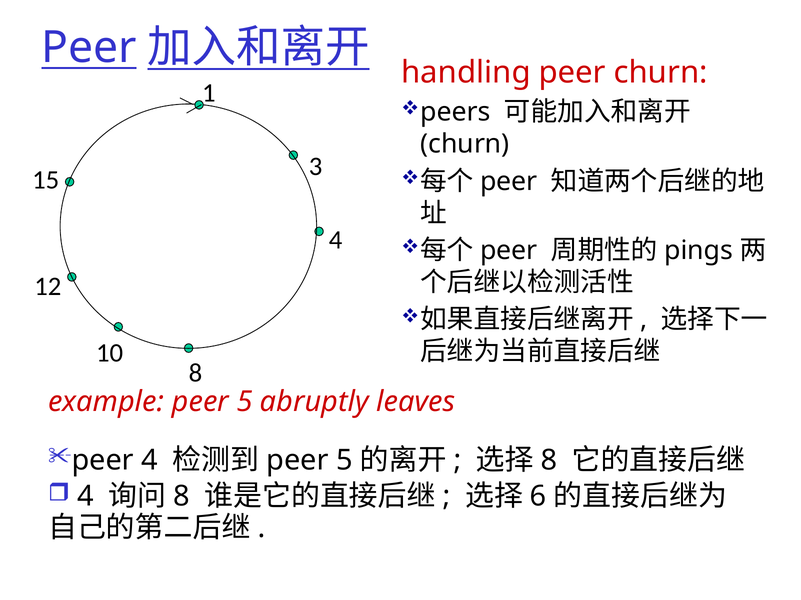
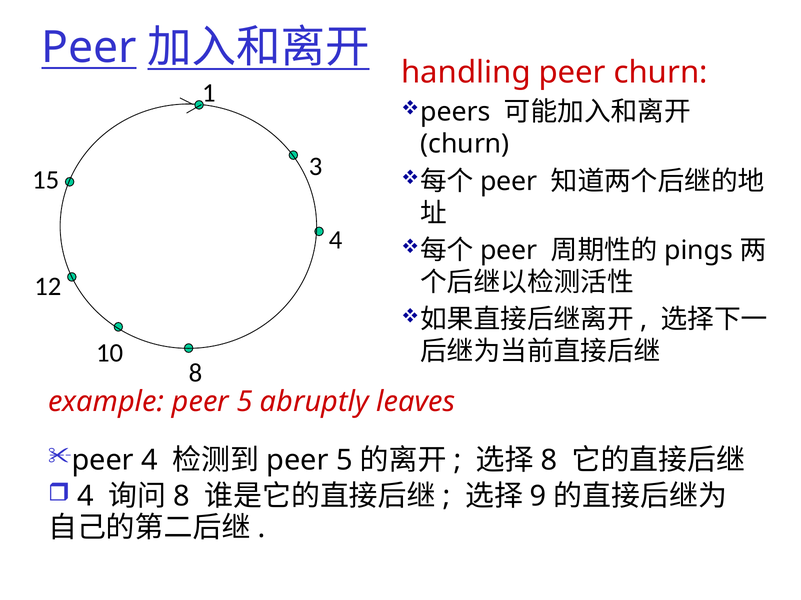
6: 6 -> 9 (538, 497)
